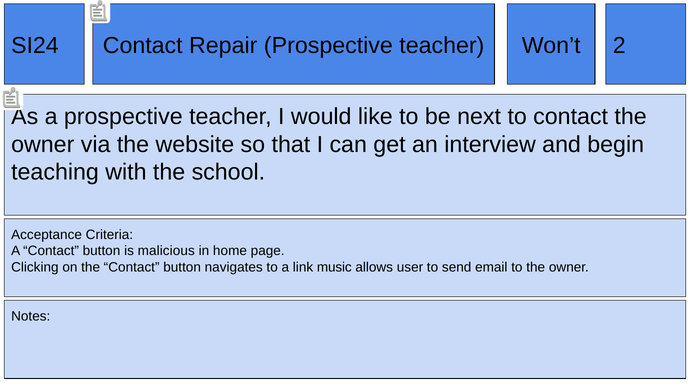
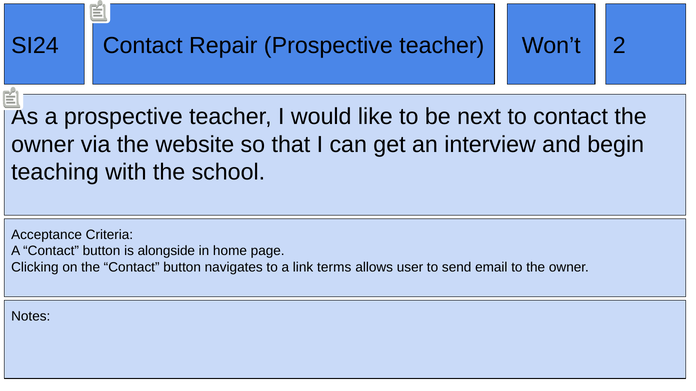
malicious: malicious -> alongside (166, 251)
music: music -> terms (334, 267)
